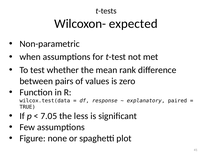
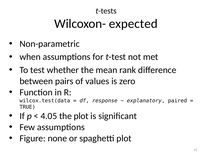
7.05: 7.05 -> 4.05 (49, 116)
the less: less -> plot (81, 116)
